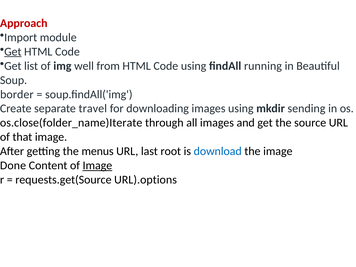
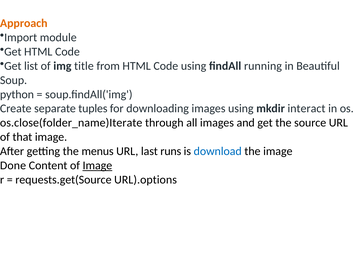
Approach colour: red -> orange (24, 23)
Get underline: present -> none (13, 52)
well: well -> title (84, 66)
border: border -> python (17, 94)
travel: travel -> tuples (93, 109)
sending: sending -> interact (306, 109)
root: root -> runs (171, 151)
